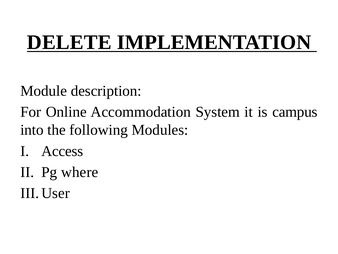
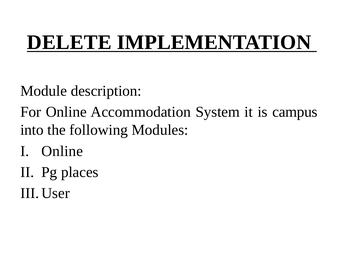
Access: Access -> Online (62, 151)
where: where -> places (80, 172)
